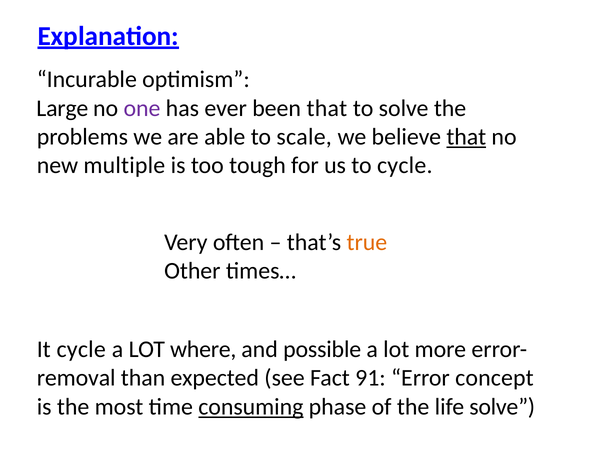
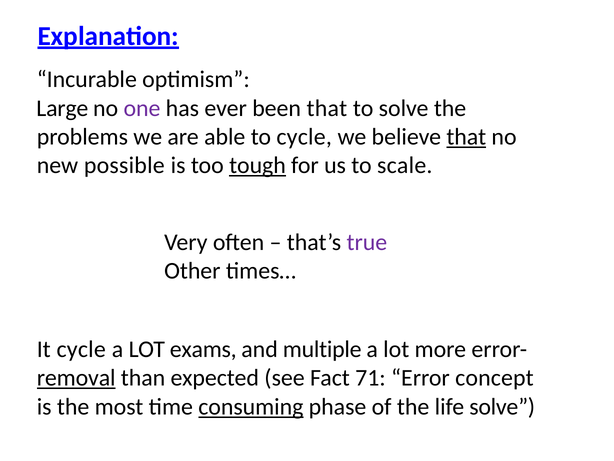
to scale: scale -> cycle (304, 137)
multiple: multiple -> possible (124, 165)
tough underline: none -> present (258, 165)
to cycle: cycle -> scale (405, 165)
true colour: orange -> purple (367, 242)
where: where -> exams (203, 349)
possible: possible -> multiple (322, 349)
removal underline: none -> present (76, 378)
91: 91 -> 71 (370, 378)
